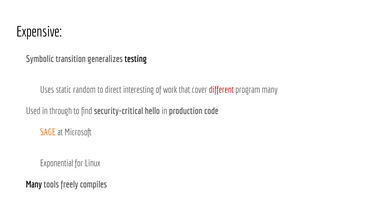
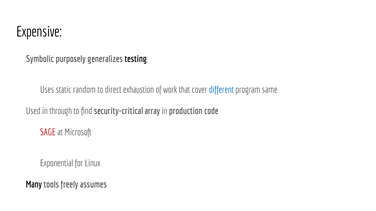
transition: transition -> purposely (71, 59)
interesting: interesting -> exhaustion (139, 90)
different colour: red -> blue (221, 90)
program many: many -> same (270, 90)
hello: hello -> array (152, 111)
SAGE colour: orange -> red (48, 133)
compiles: compiles -> assumes (93, 185)
